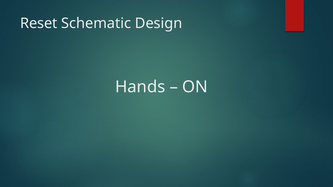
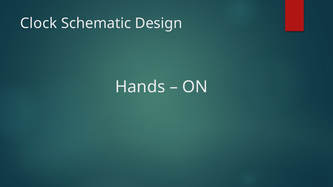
Reset: Reset -> Clock (39, 23)
